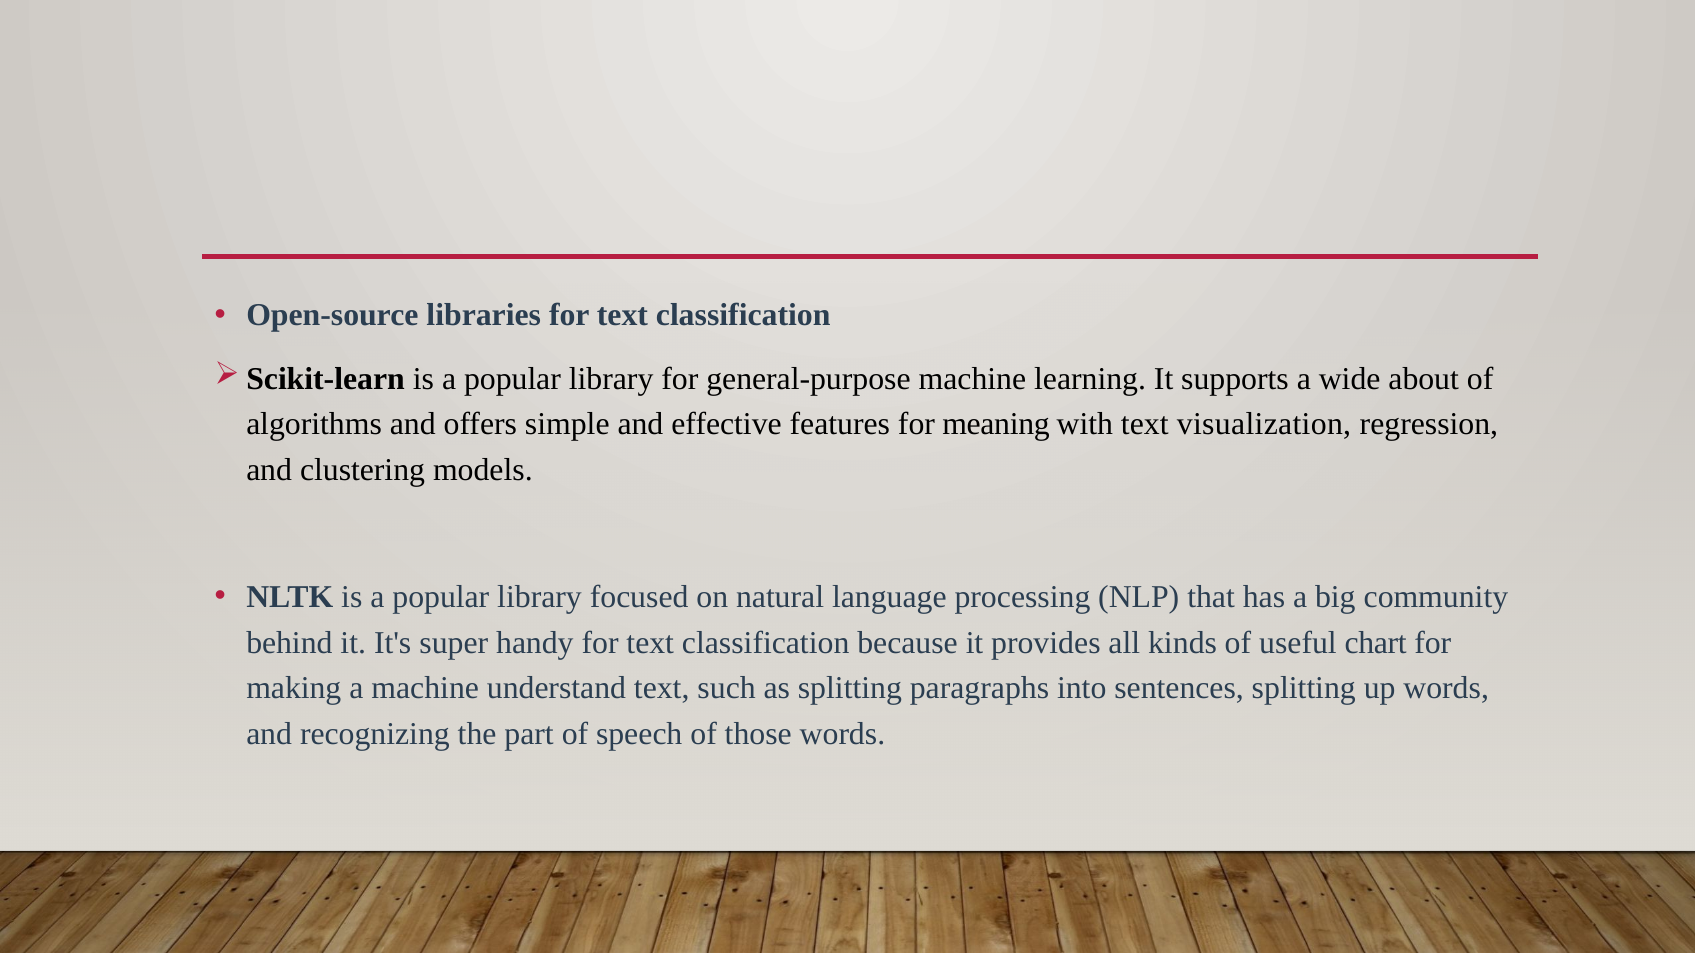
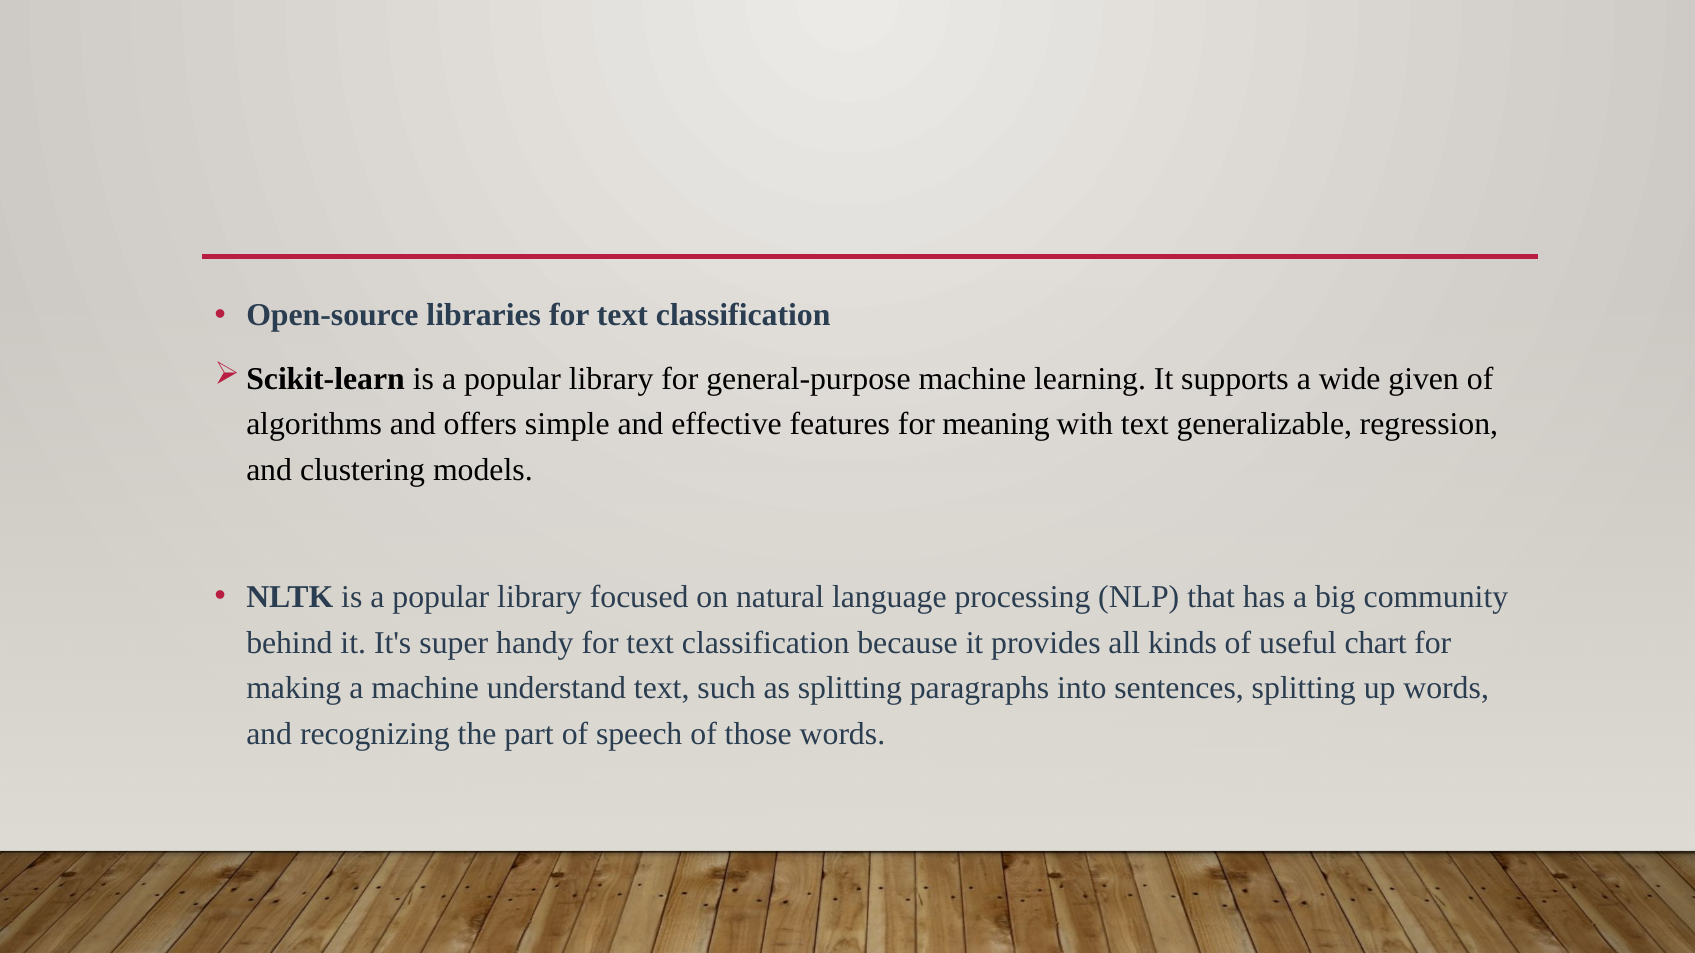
about: about -> given (1424, 379)
visualization: visualization -> generalizable (1264, 425)
